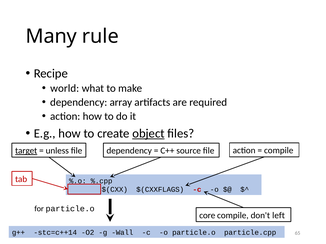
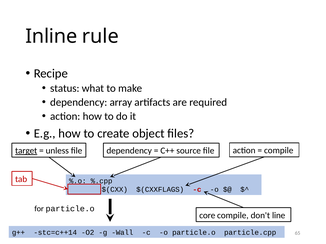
Many: Many -> Inline (51, 37)
world: world -> status (65, 88)
object underline: present -> none (148, 134)
left: left -> line (279, 216)
